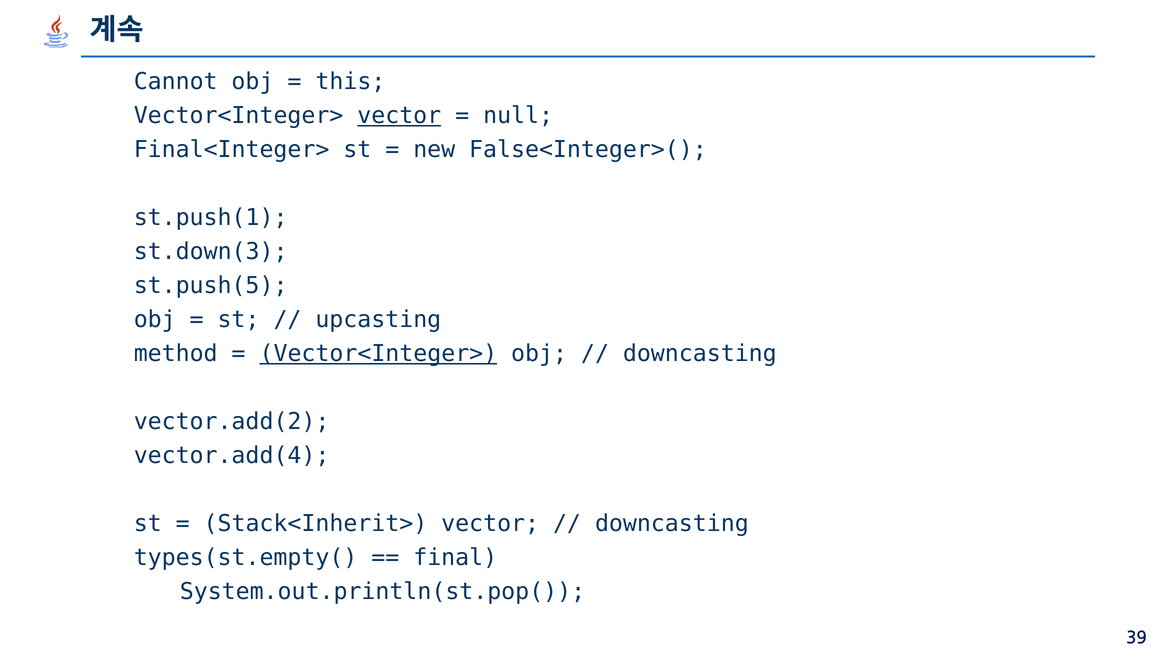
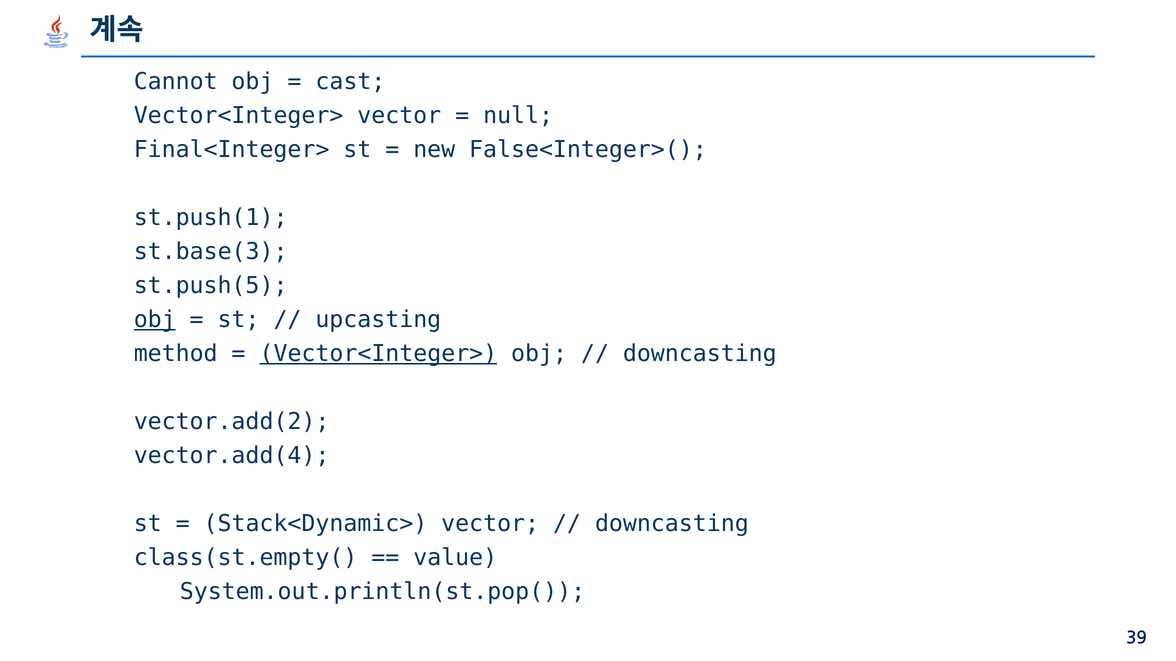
this: this -> cast (350, 82)
vector underline: present -> none (399, 116)
st.down(3: st.down(3 -> st.base(3 (211, 252)
obj underline: none -> present (155, 320)
Stack<Inherit>: Stack<Inherit> -> Stack<Dynamic> (315, 524)
types(st.empty(: types(st.empty( -> class(st.empty( (246, 558)
final: final -> value (455, 558)
